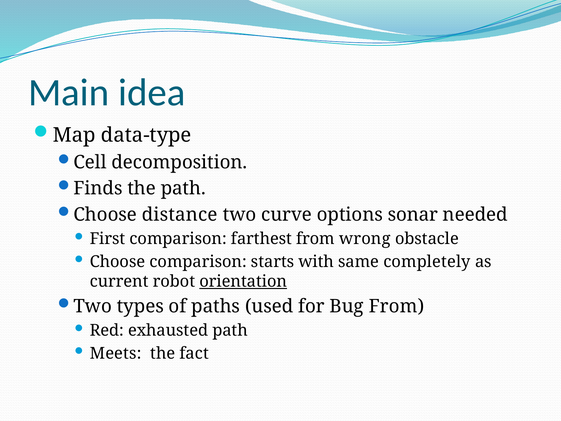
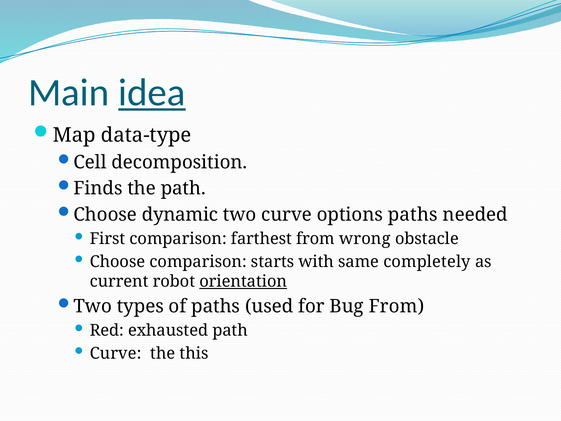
idea underline: none -> present (152, 93)
distance: distance -> dynamic (180, 214)
options sonar: sonar -> paths (413, 214)
Meets: Meets -> Curve (116, 353)
fact: fact -> this (194, 353)
